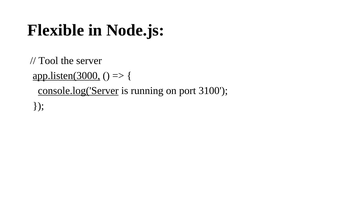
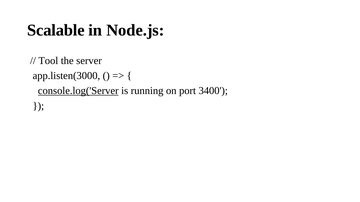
Flexible: Flexible -> Scalable (56, 30)
app.listen(3000 underline: present -> none (66, 76)
3100: 3100 -> 3400 (213, 91)
